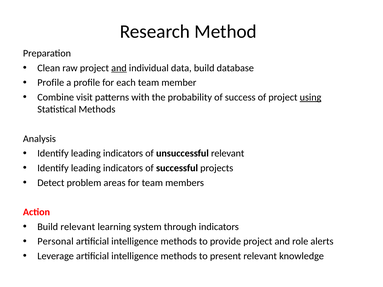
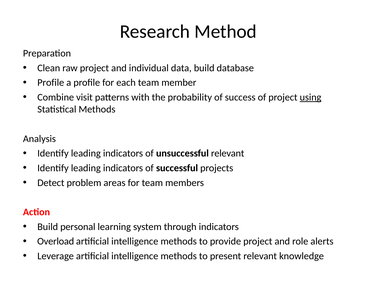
and underline: present -> none (119, 68)
Build relevant: relevant -> personal (78, 227)
Personal: Personal -> Overload (56, 242)
